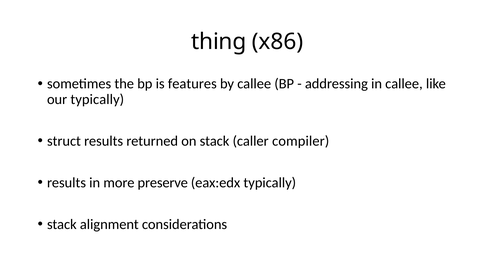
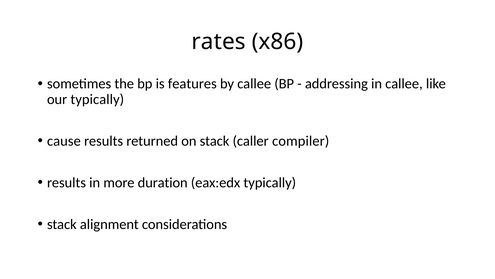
thing: thing -> rates (219, 42)
struct: struct -> cause (64, 141)
preserve: preserve -> duration (163, 182)
